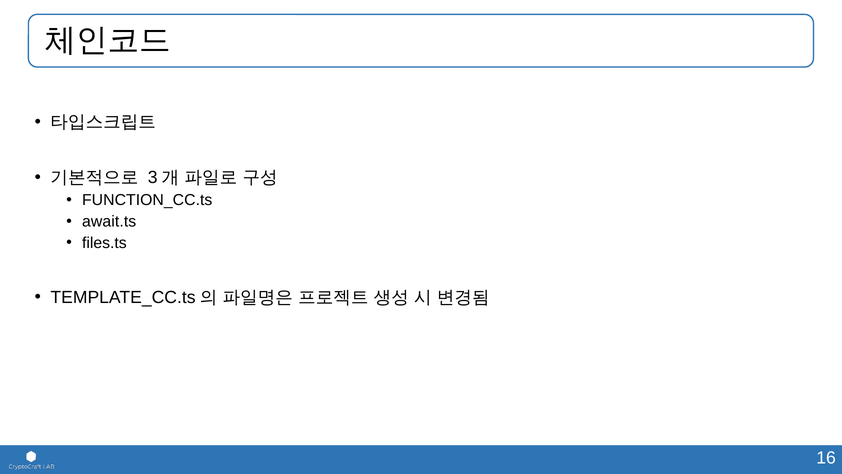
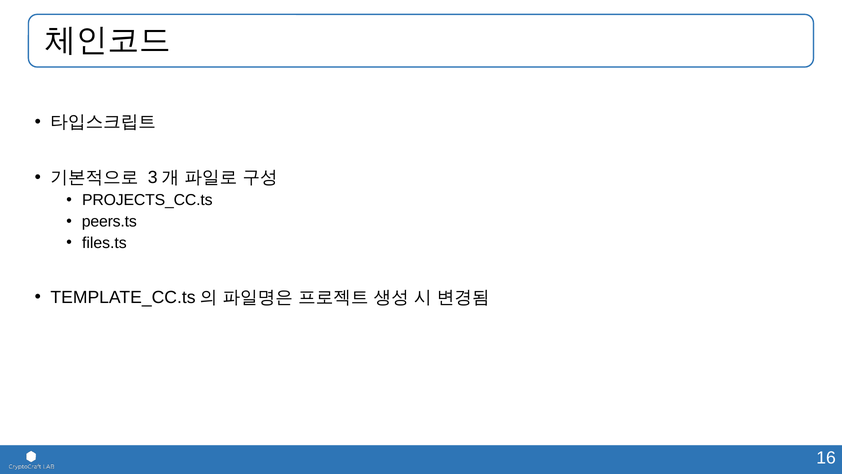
FUNCTION_CC.ts: FUNCTION_CC.ts -> PROJECTS_CC.ts (147, 200)
await.ts: await.ts -> peers.ts (109, 221)
